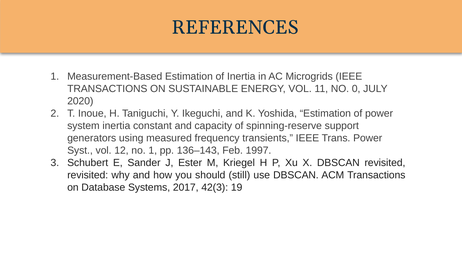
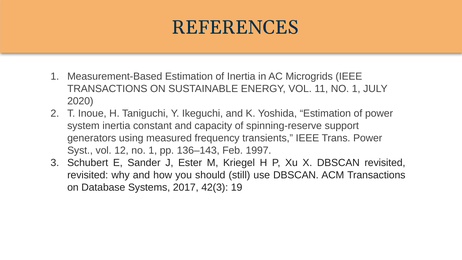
11 NO 0: 0 -> 1 (356, 89)
